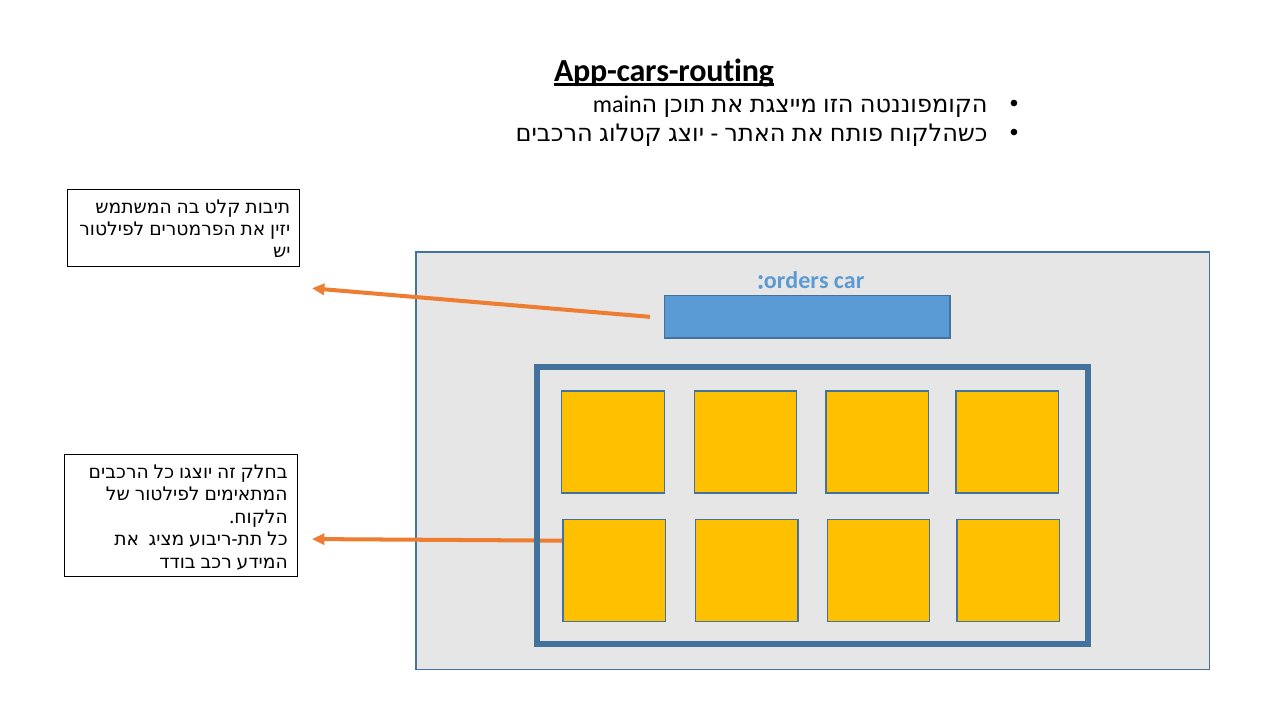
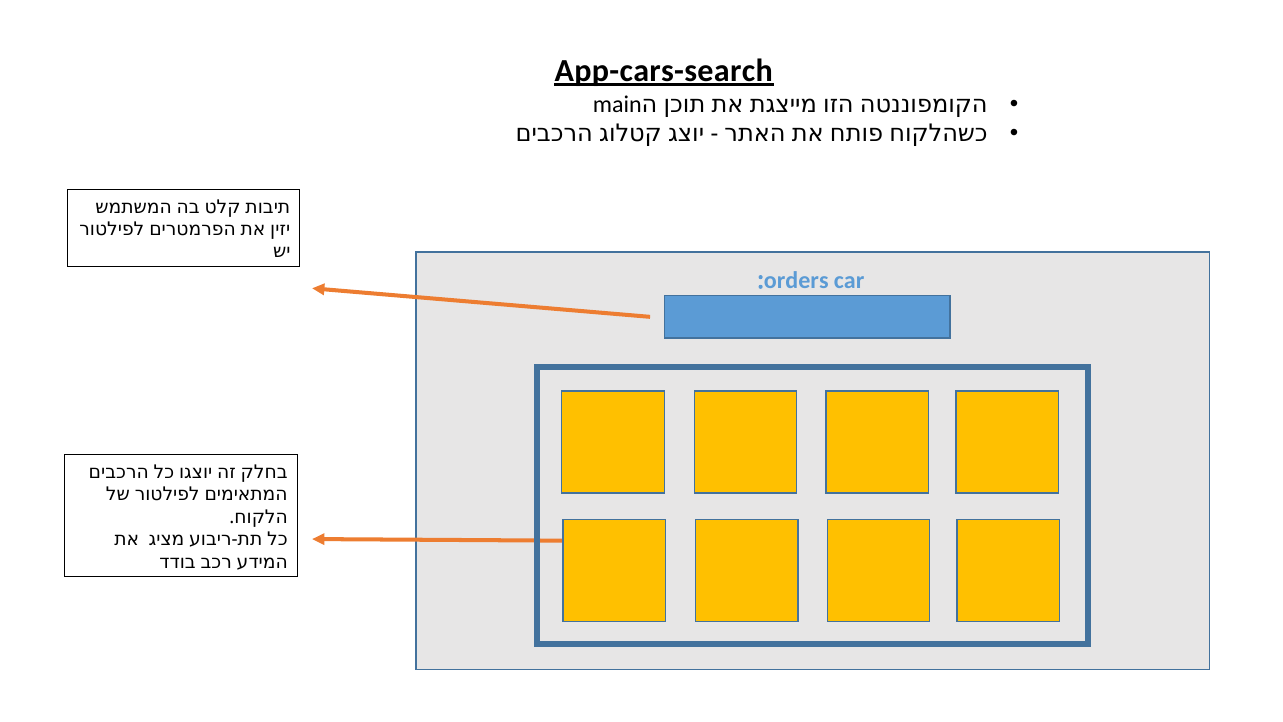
App-cars-routing: App-cars-routing -> App-cars-search (664, 71)
